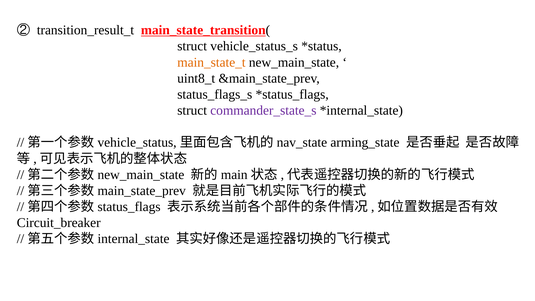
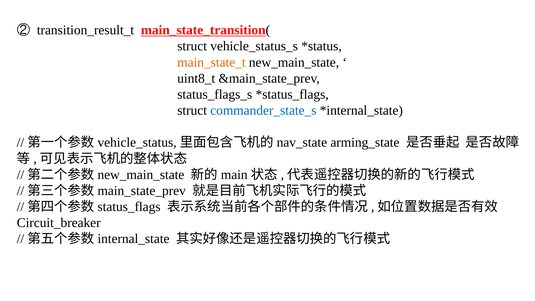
commander_state_s colour: purple -> blue (263, 110)
